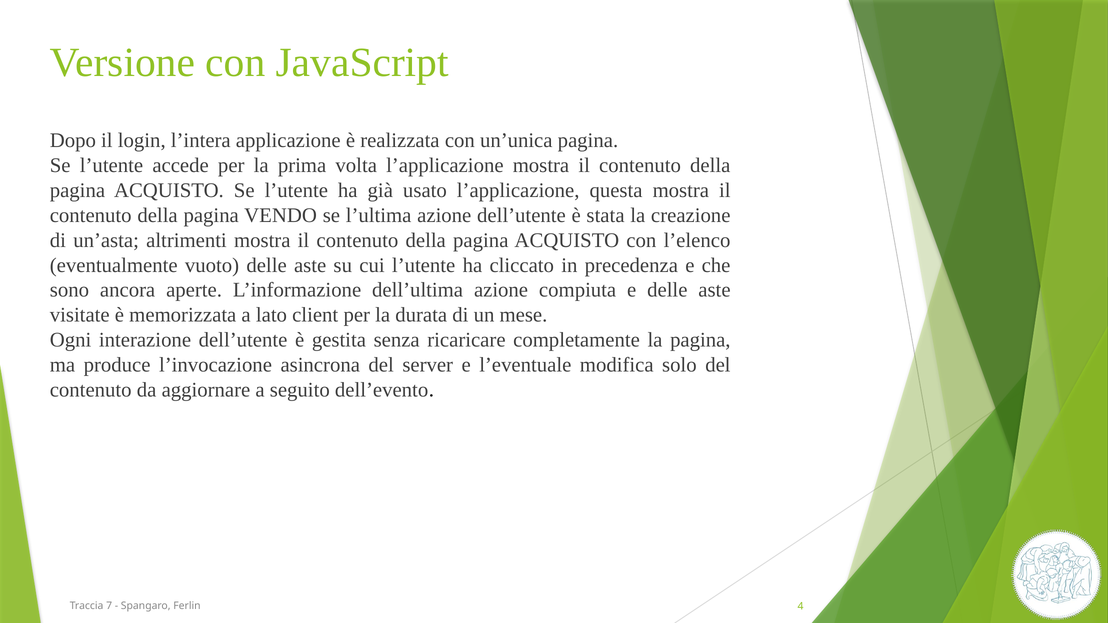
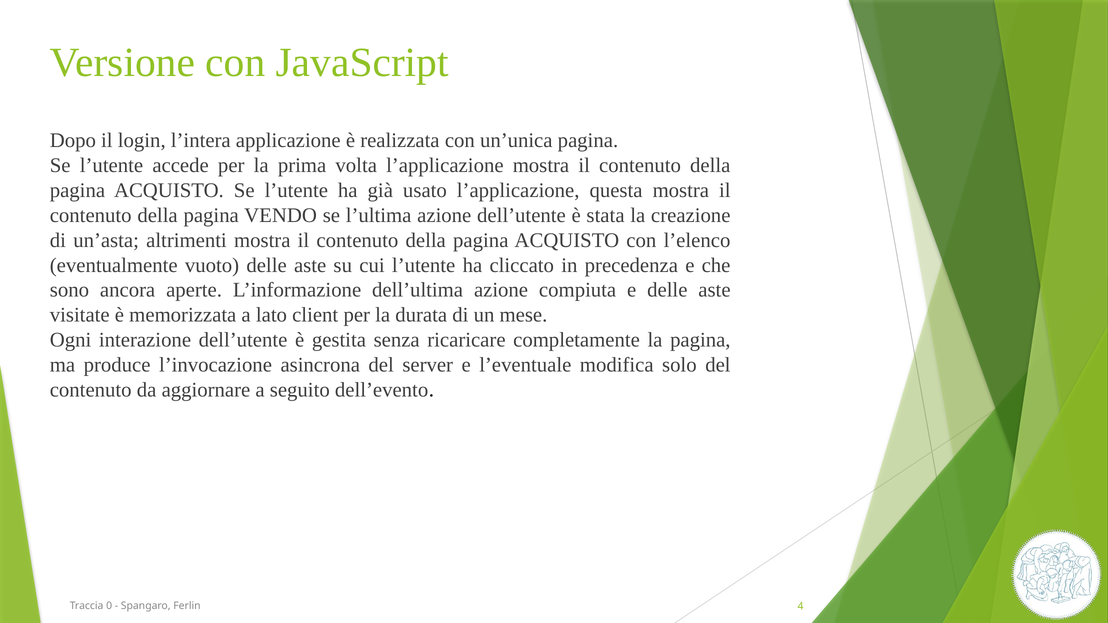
7: 7 -> 0 (109, 606)
